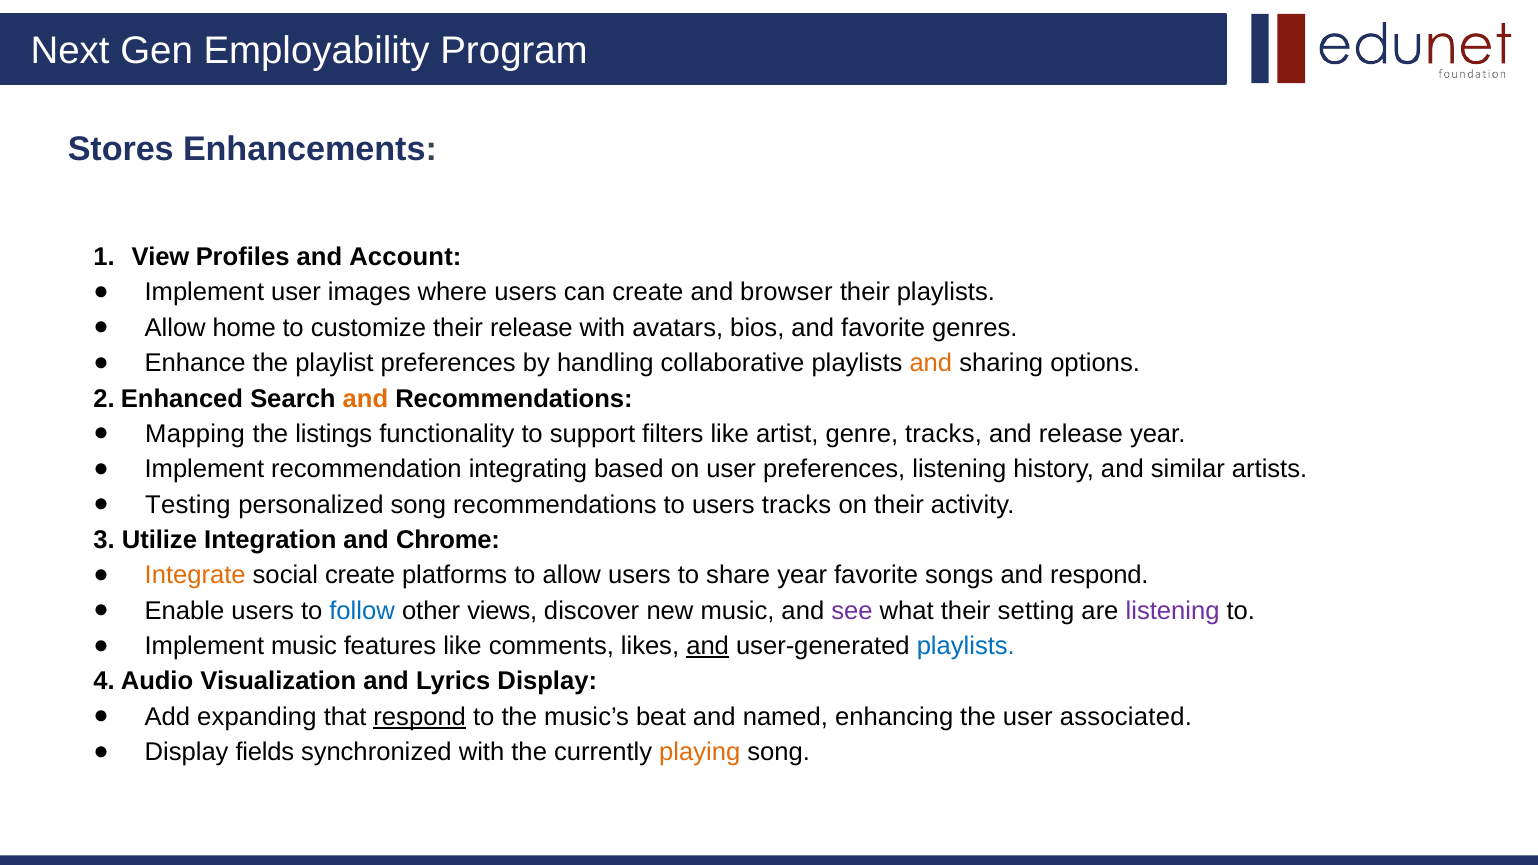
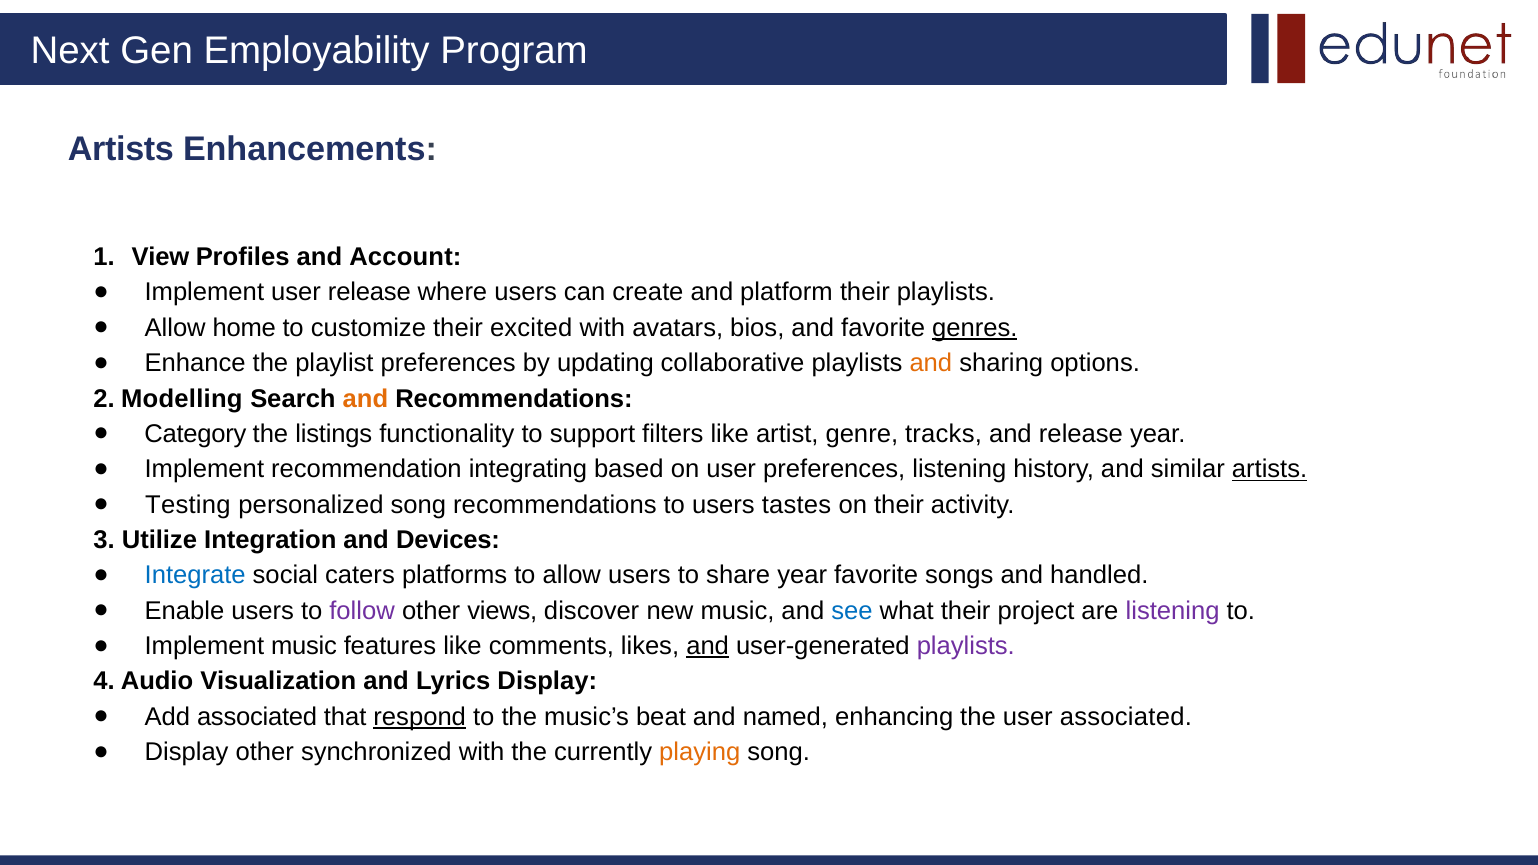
Stores: Stores -> Artists (121, 149)
user images: images -> release (369, 293)
browser: browser -> platform (787, 293)
their release: release -> excited (531, 328)
genres underline: none -> present (975, 328)
handling: handling -> updating (605, 363)
Enhanced: Enhanced -> Modelling (182, 399)
Mapping: Mapping -> Category (195, 434)
artists underline: none -> present (1270, 469)
users tracks: tracks -> tastes (797, 505)
Chrome: Chrome -> Devices (448, 540)
Integrate colour: orange -> blue (195, 575)
social create: create -> caters (360, 575)
and respond: respond -> handled (1099, 575)
follow colour: blue -> purple (362, 611)
see colour: purple -> blue (852, 611)
setting: setting -> project (1036, 611)
playlists colour: blue -> purple (966, 646)
Add expanding: expanding -> associated (257, 717)
Display fields: fields -> other (265, 752)
